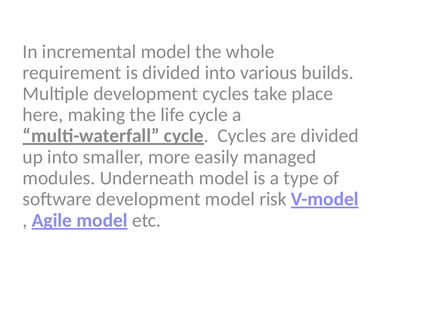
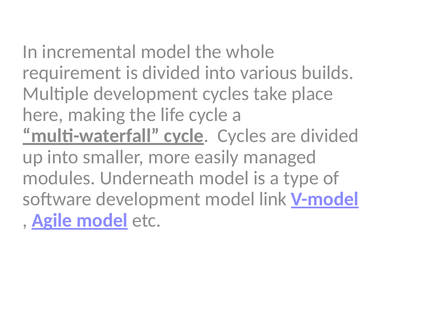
risk: risk -> link (273, 199)
